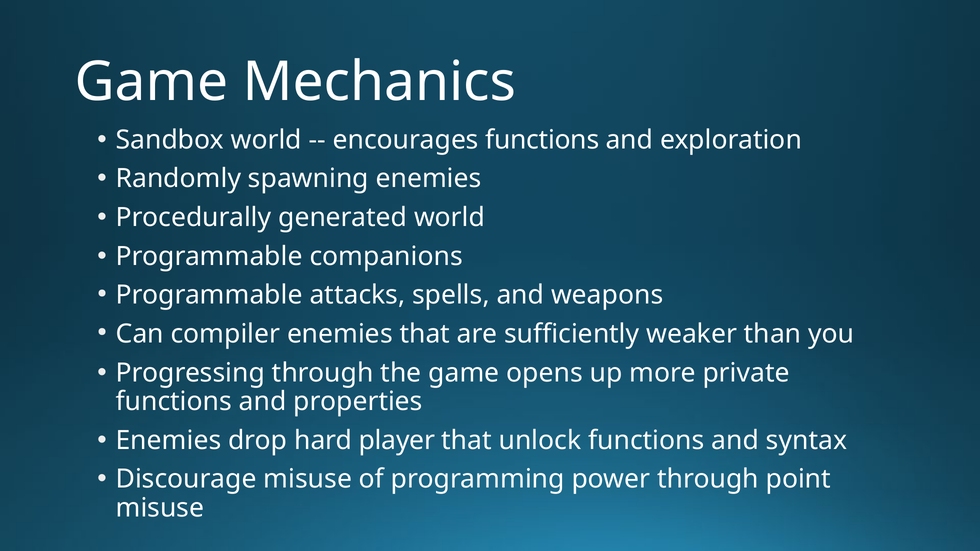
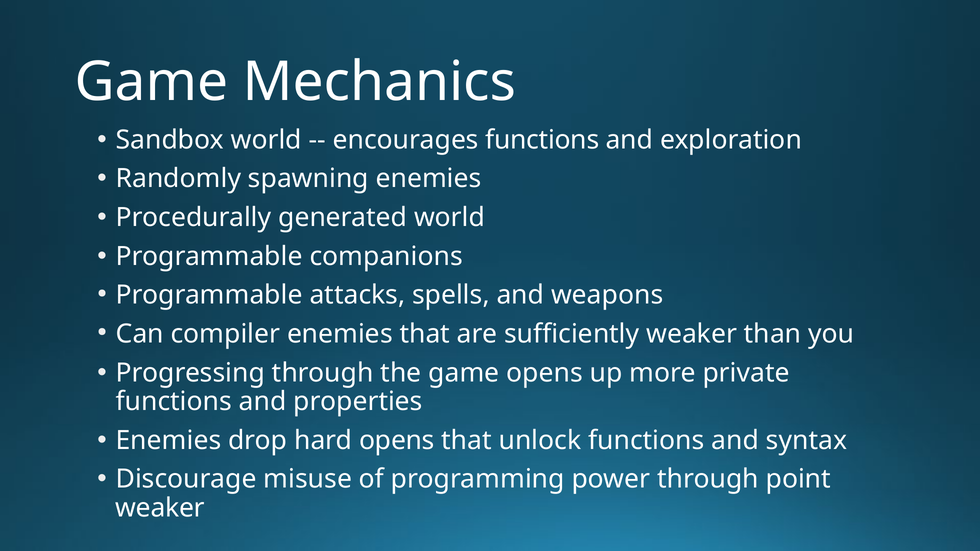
hard player: player -> opens (397, 441)
misuse: misuse -> weaker (160, 508)
